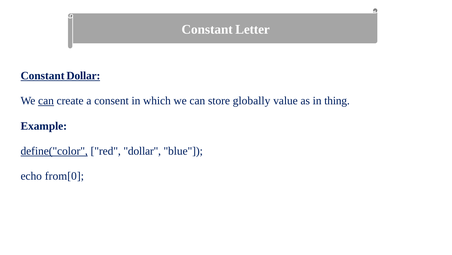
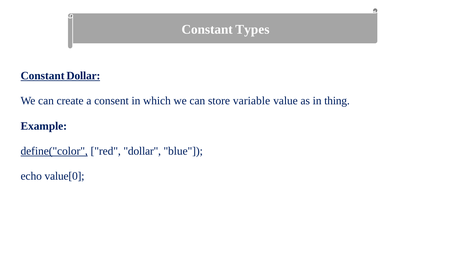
Letter: Letter -> Types (252, 29)
can underline: present -> none (46, 101)
globally: globally -> variable (252, 101)
from[0: from[0 -> value[0 (65, 176)
